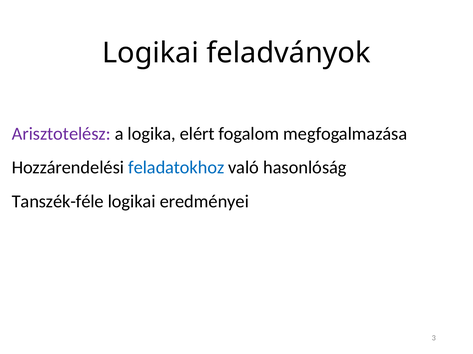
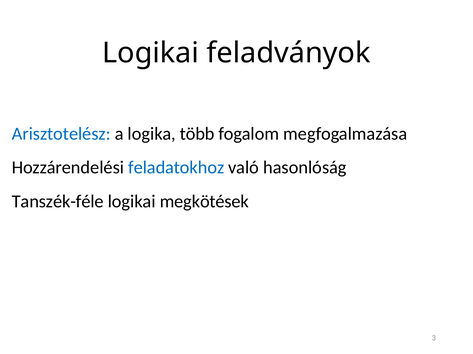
Arisztotelész colour: purple -> blue (61, 134)
elért: elért -> több (197, 134)
eredményei: eredményei -> megkötések (204, 202)
